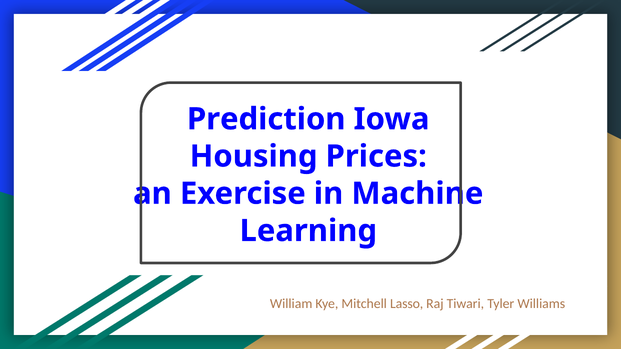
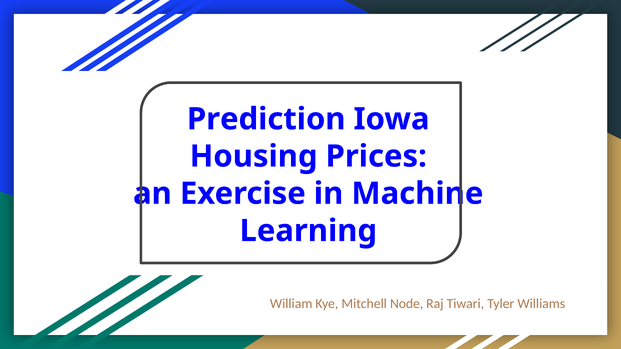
Lasso: Lasso -> Node (407, 304)
